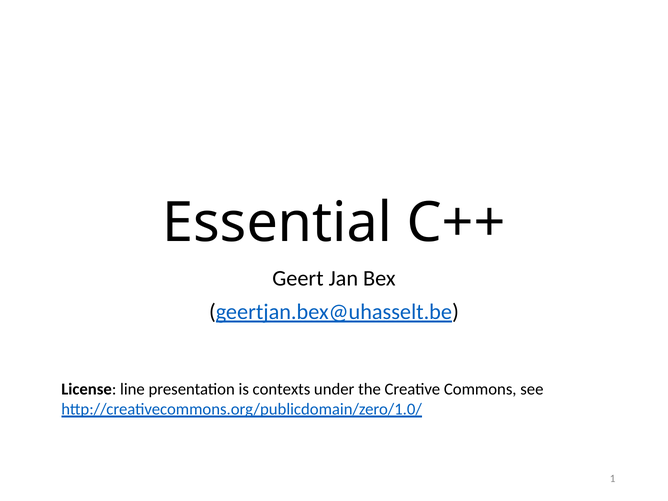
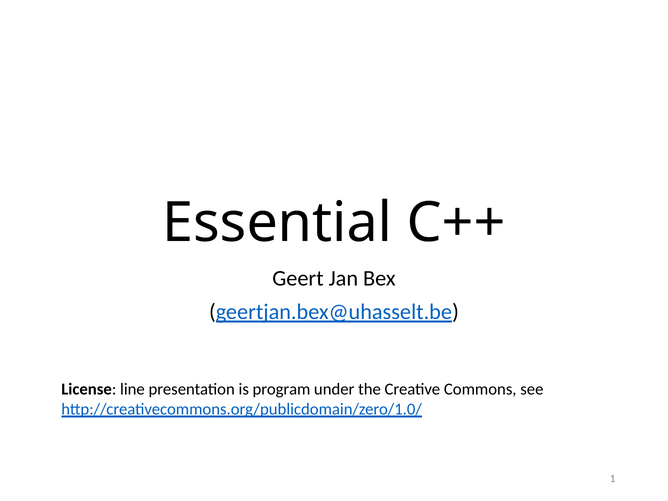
contexts: contexts -> program (281, 389)
